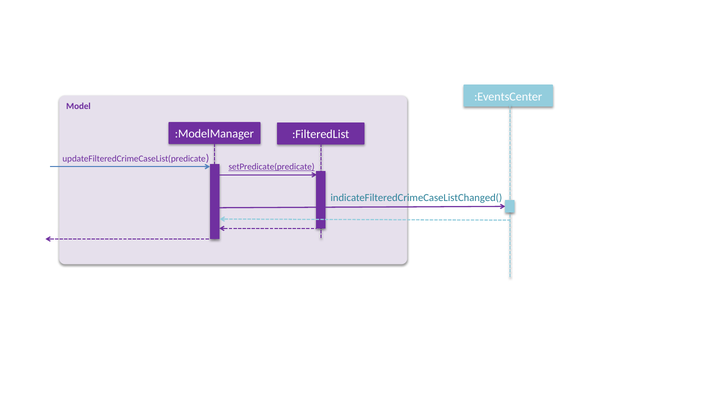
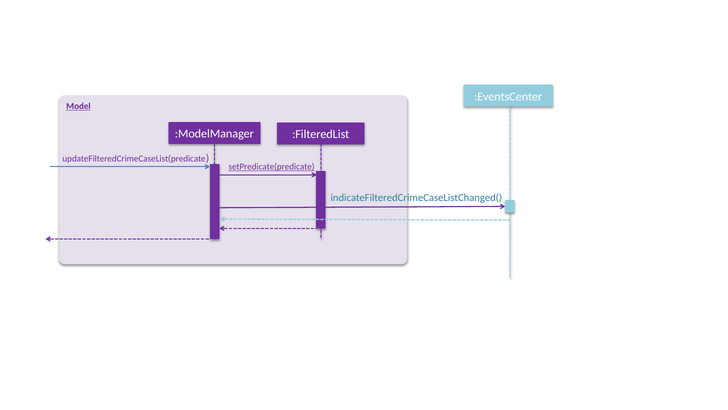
Model underline: none -> present (78, 106)
